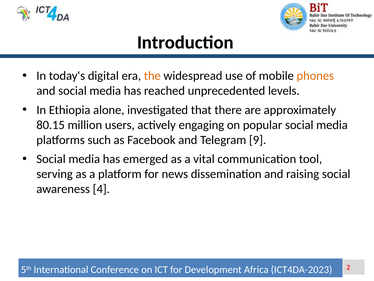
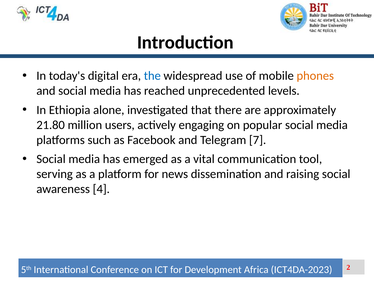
the colour: orange -> blue (152, 76)
80.15: 80.15 -> 21.80 (51, 125)
9: 9 -> 7 (258, 140)
